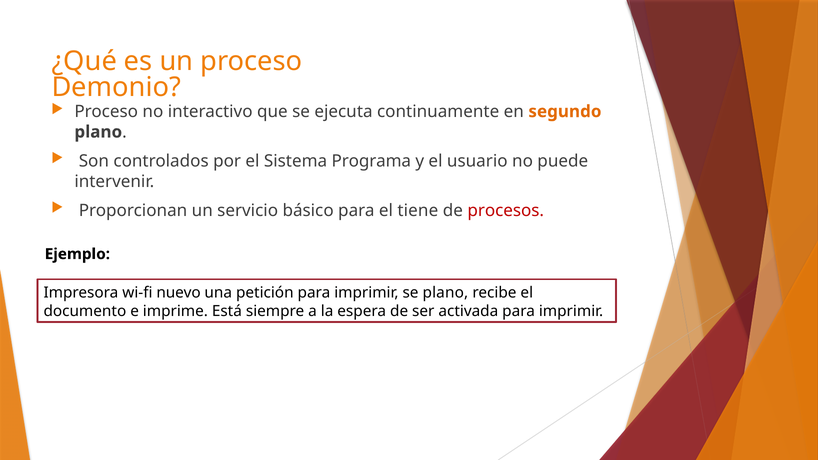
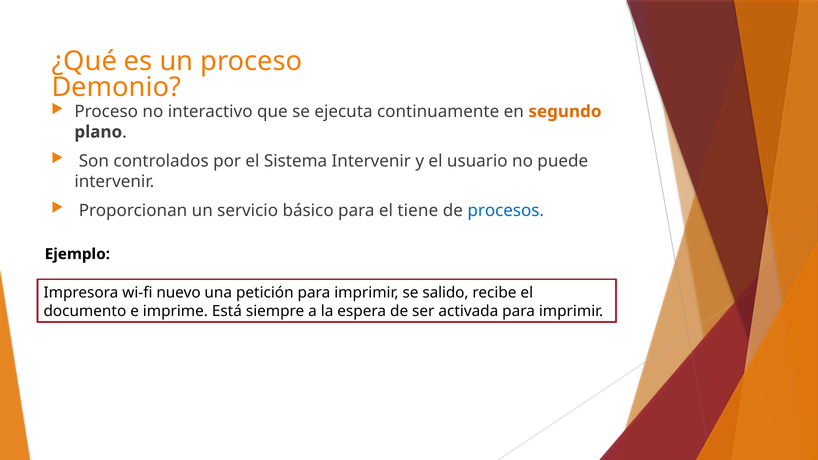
Sistema Programa: Programa -> Intervenir (371, 161)
procesos colour: red -> blue (506, 211)
se plano: plano -> salido (445, 293)
